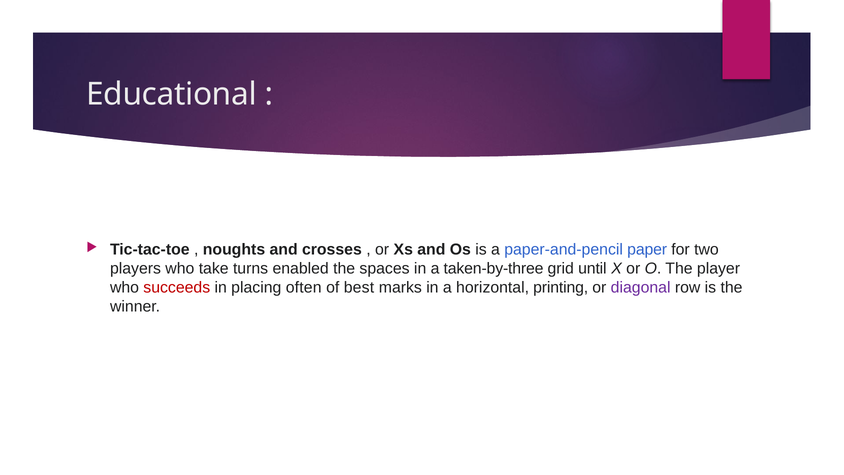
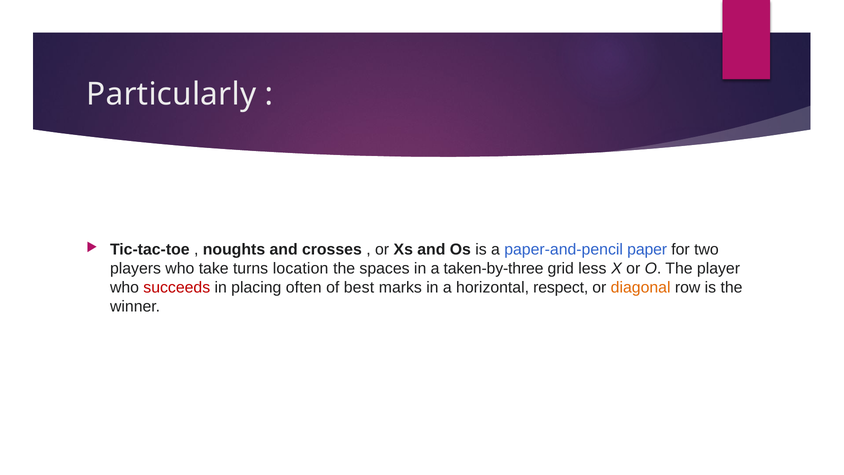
Educational: Educational -> Particularly (171, 94)
enabled: enabled -> location (301, 269)
until: until -> less (592, 269)
printing: printing -> respect (561, 288)
diagonal colour: purple -> orange (641, 288)
